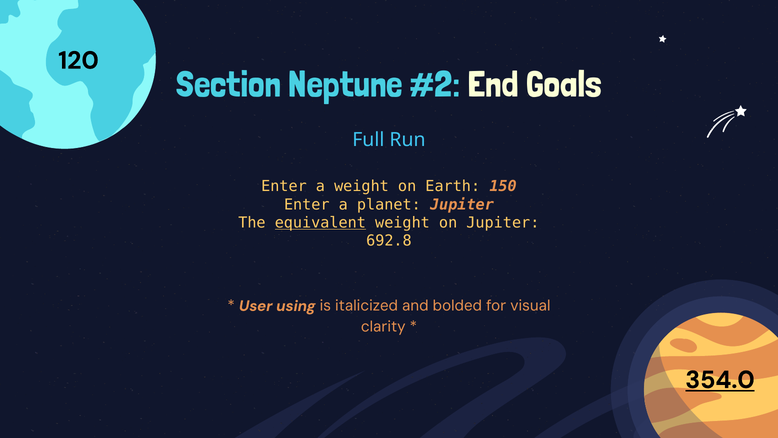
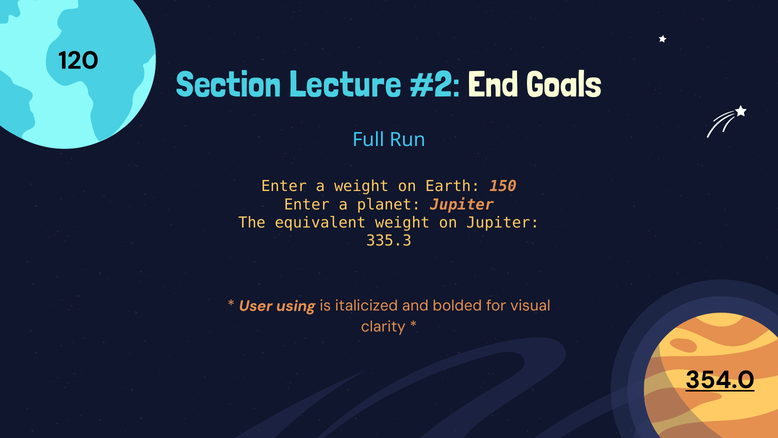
Neptune: Neptune -> Lecture (345, 85)
equivalent underline: present -> none (320, 223)
692.8: 692.8 -> 335.3 (389, 241)
